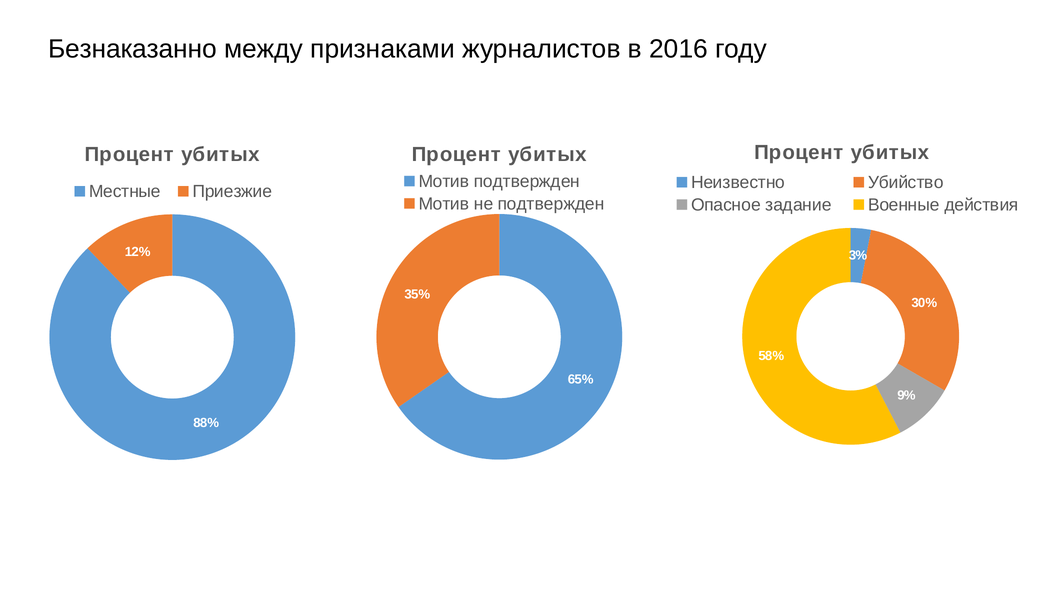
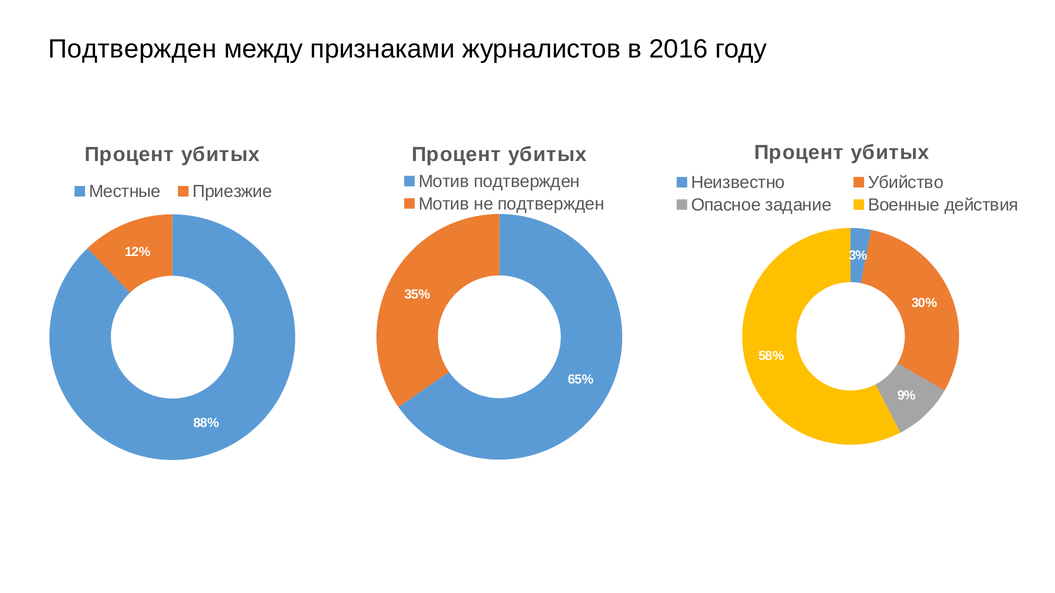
Безнаказанно: Безнаказанно -> Подтвержден (132, 49)
